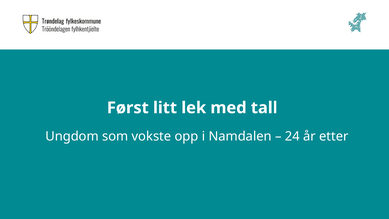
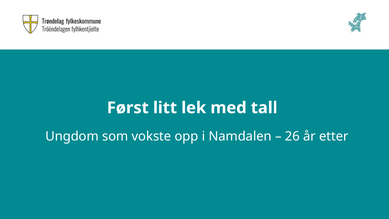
24: 24 -> 26 (292, 136)
